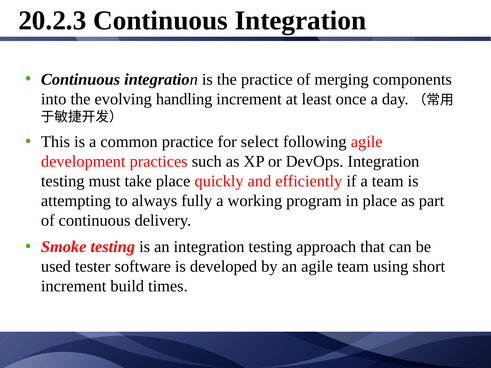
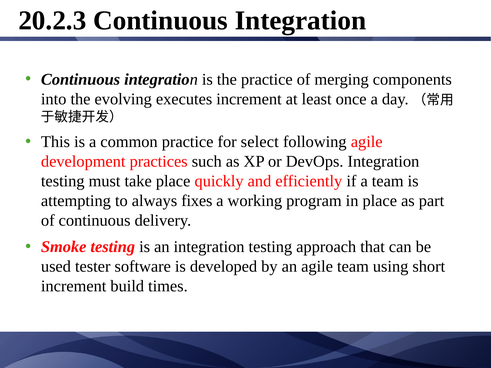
handling: handling -> executes (184, 99)
fully: fully -> fixes (197, 201)
